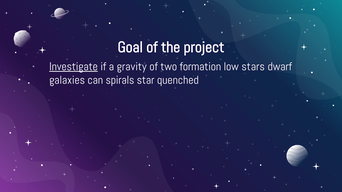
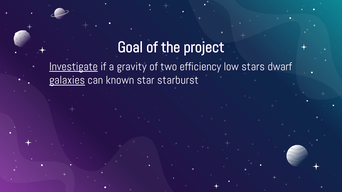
formation: formation -> efficiency (200, 67)
galaxies underline: none -> present (67, 80)
spirals: spirals -> known (120, 80)
quenched: quenched -> starburst (178, 80)
